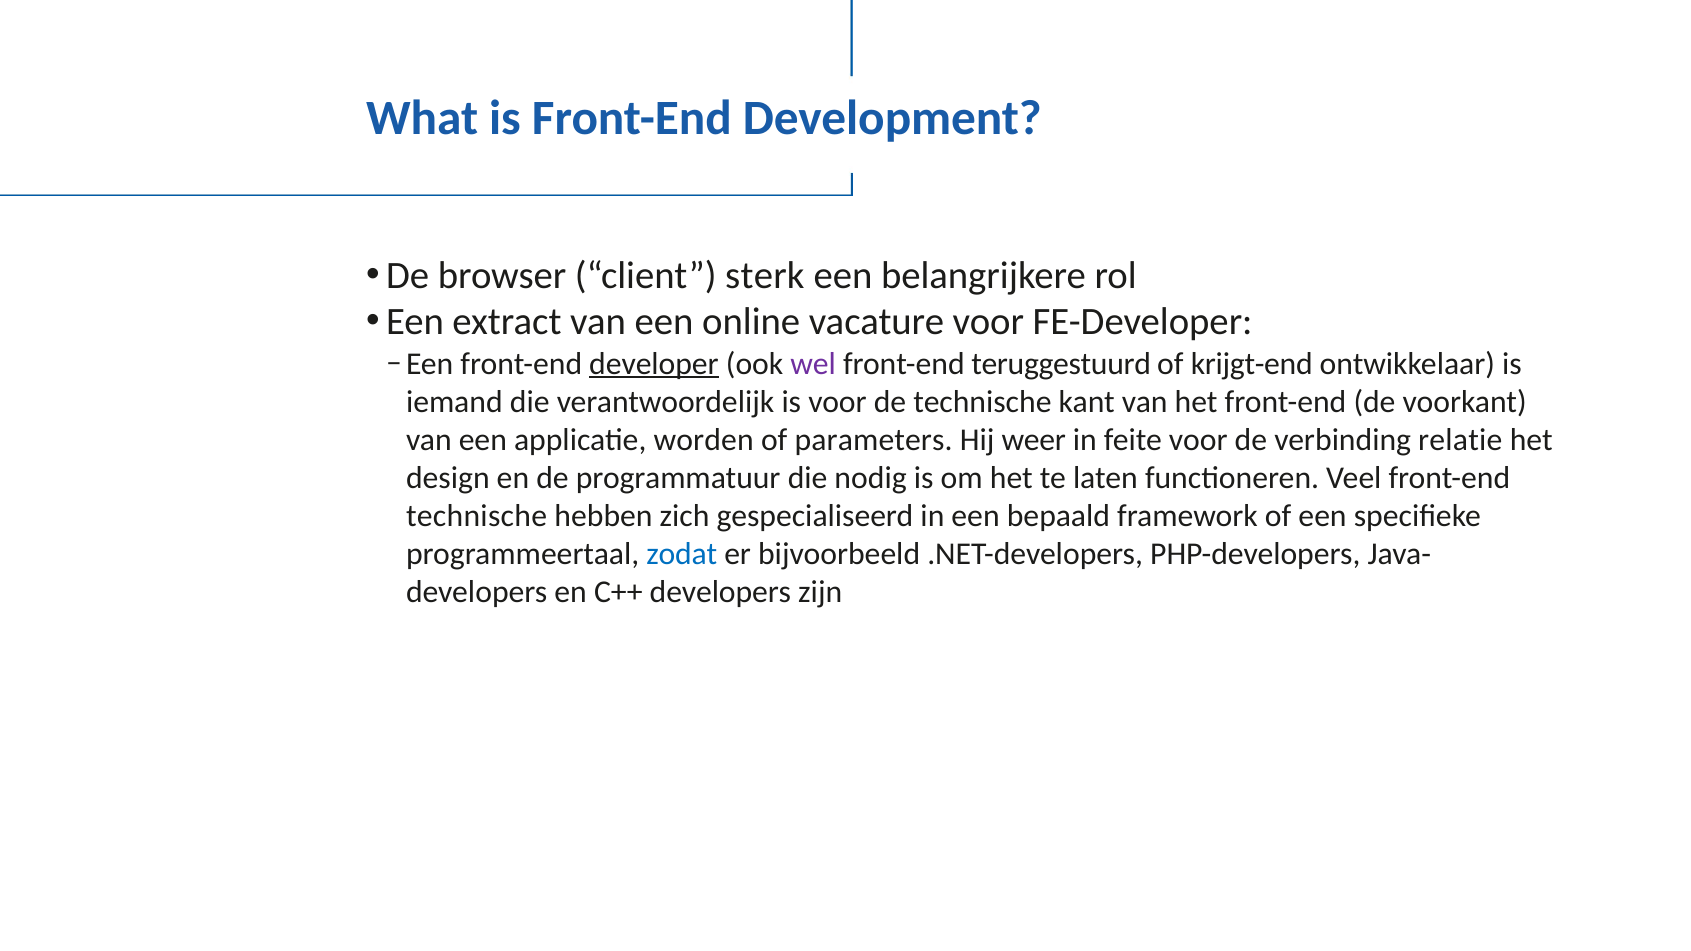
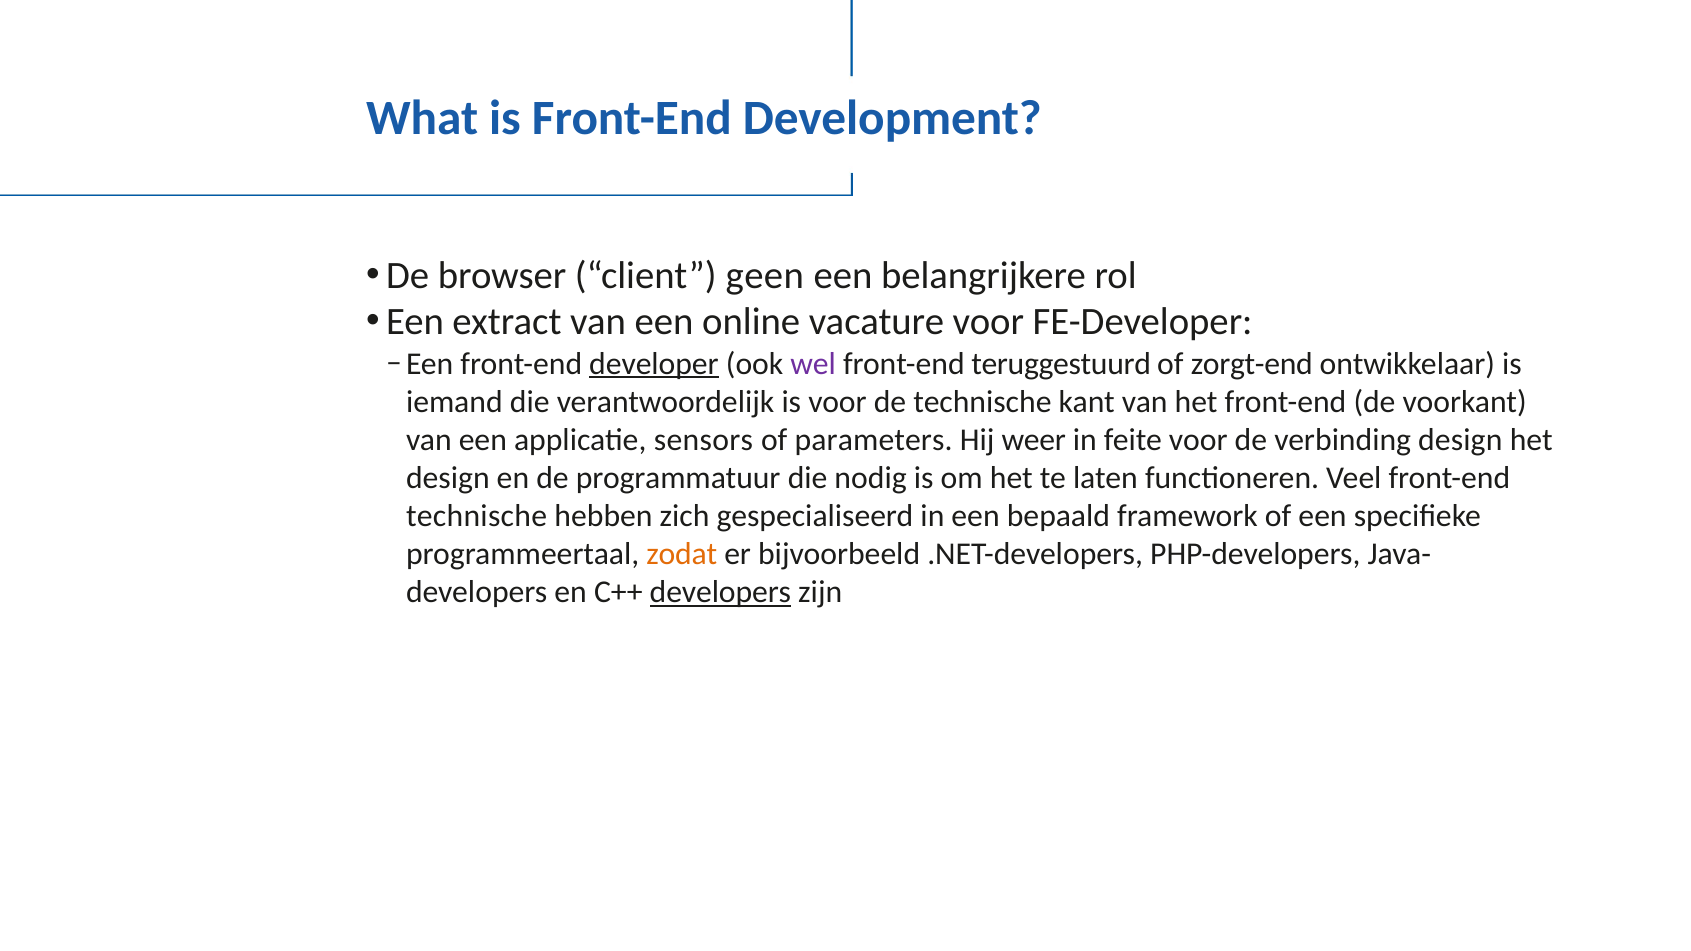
sterk: sterk -> geen (765, 276)
krijgt-end: krijgt-end -> zorgt-end (1252, 364)
worden: worden -> sensors (704, 440)
verbinding relatie: relatie -> design (1460, 440)
zodat colour: blue -> orange (682, 554)
developers underline: none -> present (720, 592)
